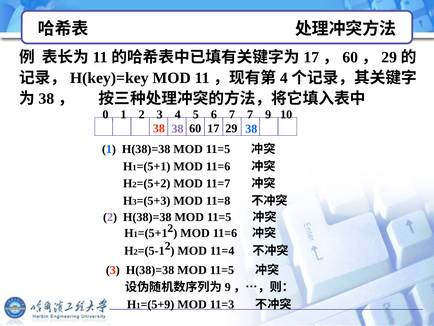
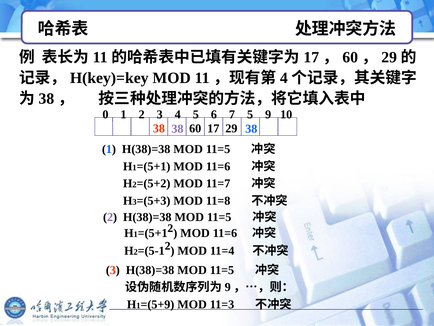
7 7: 7 -> 5 (250, 114)
